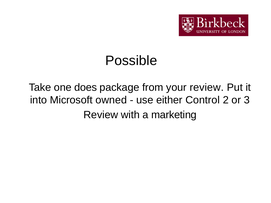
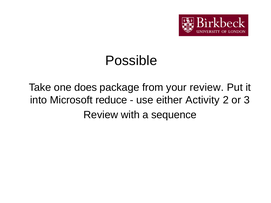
owned: owned -> reduce (111, 100)
Control: Control -> Activity (203, 100)
marketing: marketing -> sequence (174, 115)
